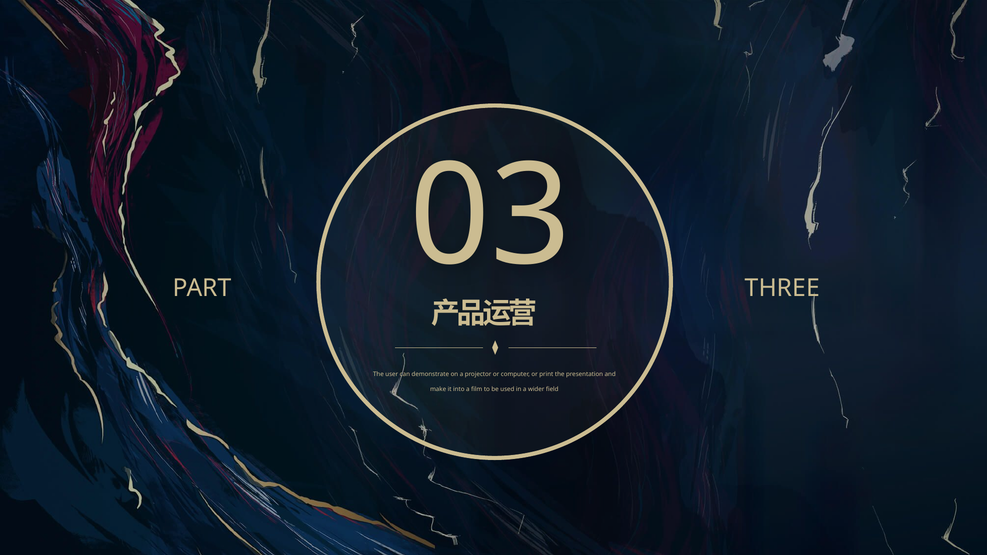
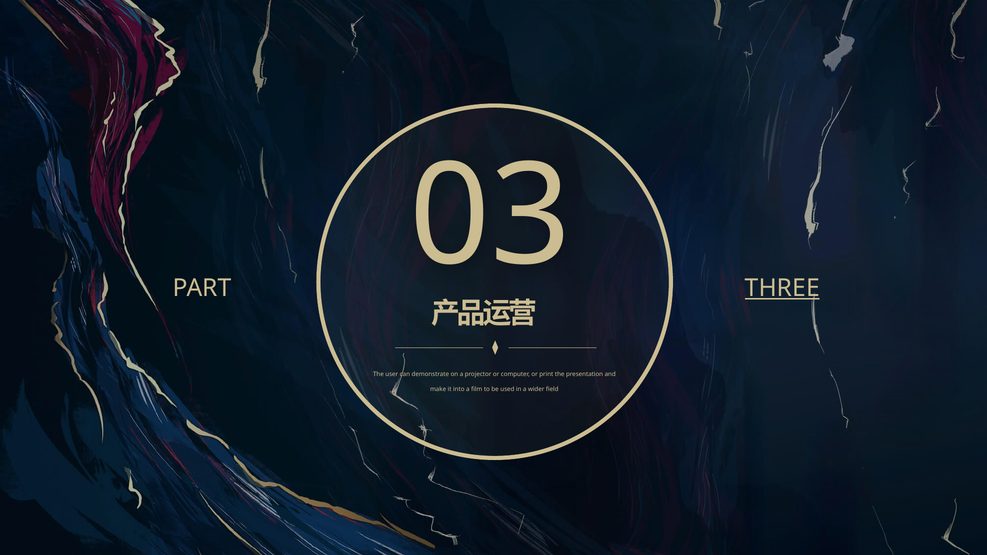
THREE underline: none -> present (782, 288)
